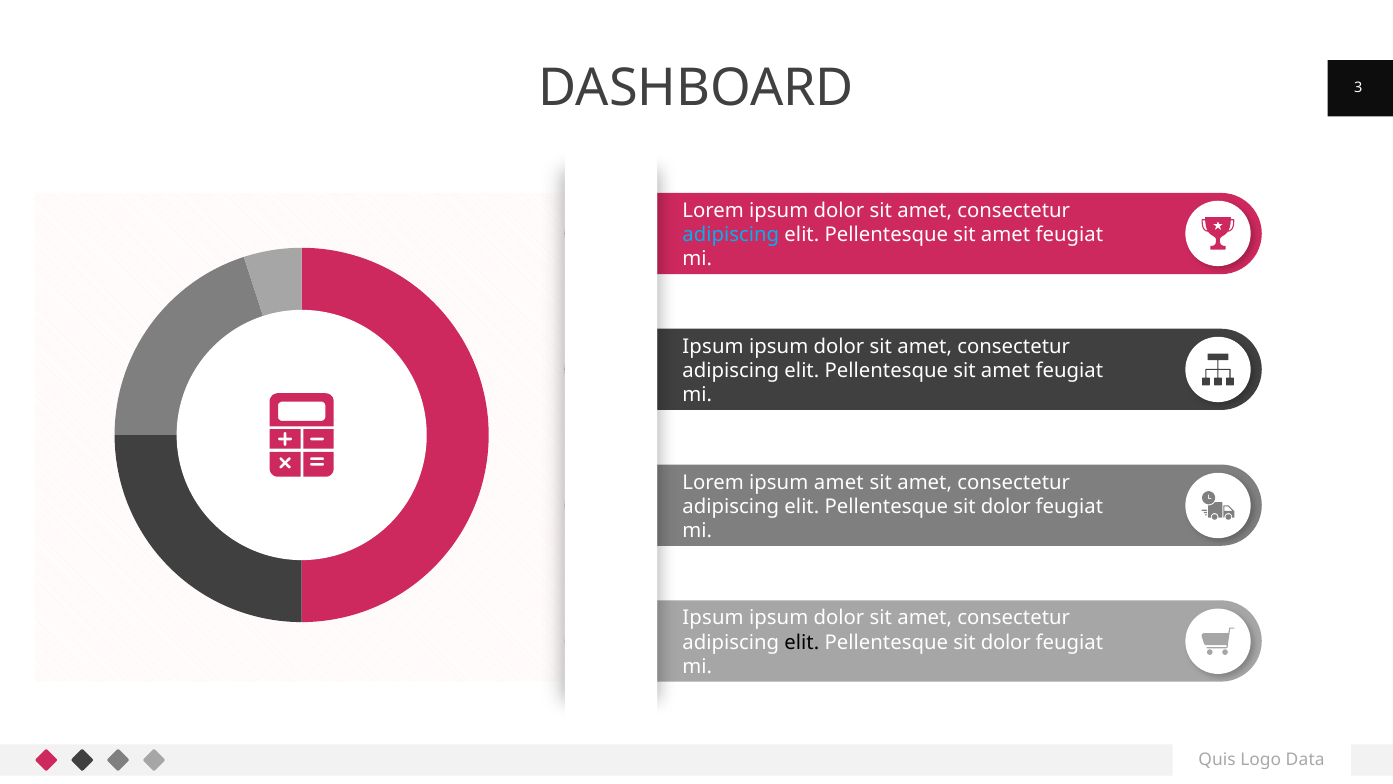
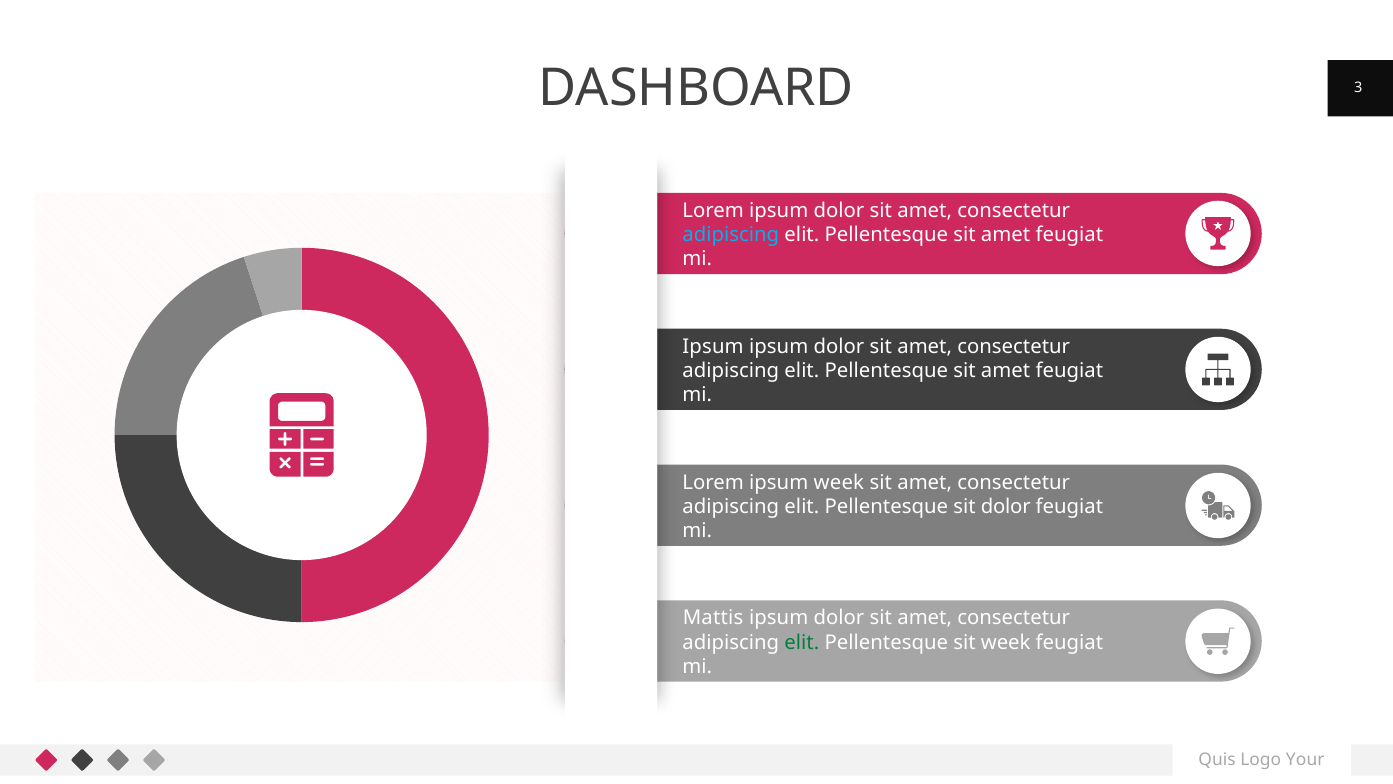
ipsum amet: amet -> week (839, 482)
Ipsum: Ipsum -> Mattis (713, 618)
elit colour: black -> green (802, 642)
dolor: dolor -> week (1006, 642)
Data: Data -> Your (1305, 759)
